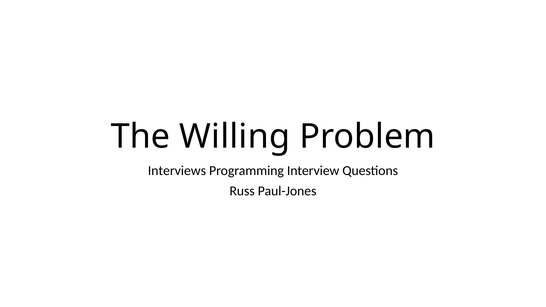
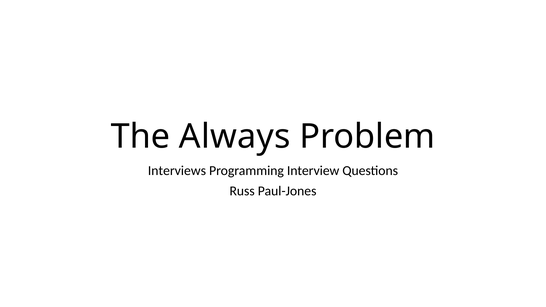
Willing: Willing -> Always (235, 136)
